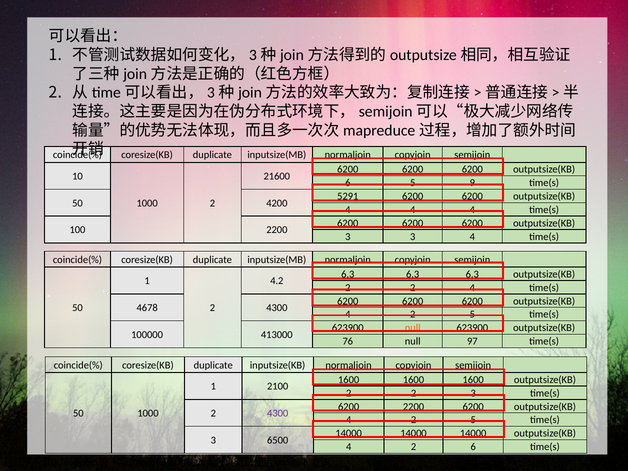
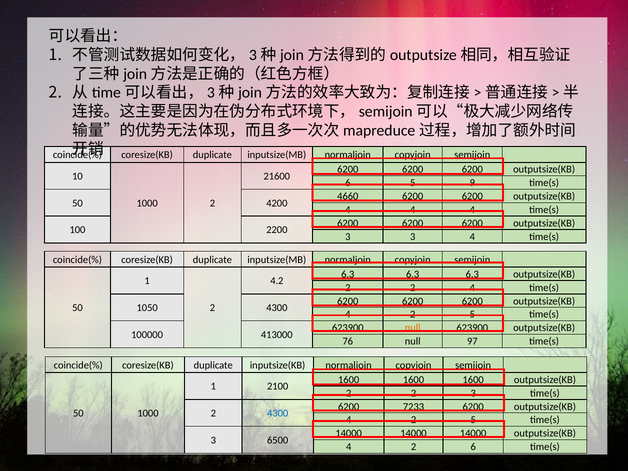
5291: 5291 -> 4660 (348, 196)
4678: 4678 -> 1050 (147, 308)
6200 2200: 2200 -> 7233 (414, 407)
4300 colour: purple -> blue (278, 413)
